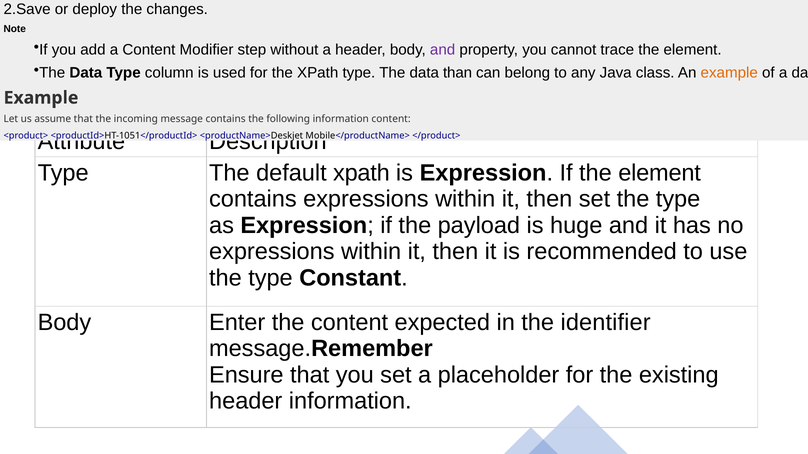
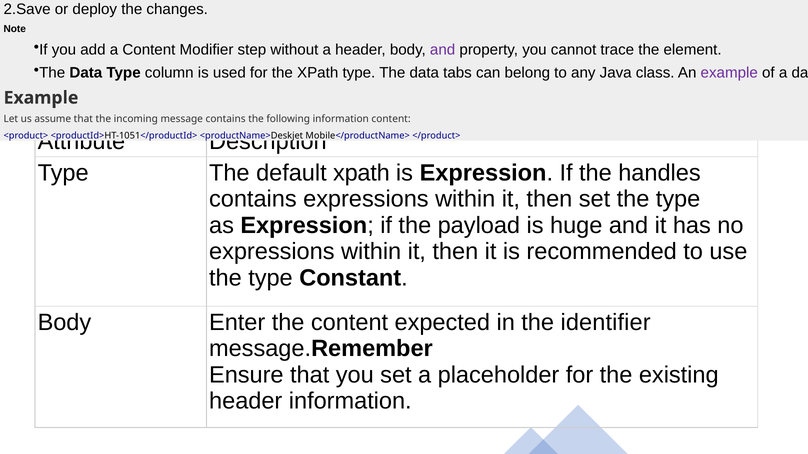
than: than -> tabs (457, 73)
example colour: orange -> purple (729, 73)
If the element: element -> handles (659, 173)
